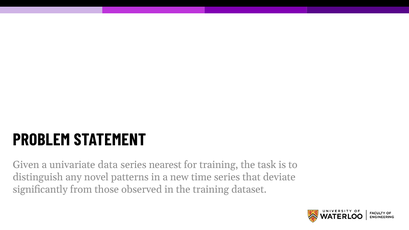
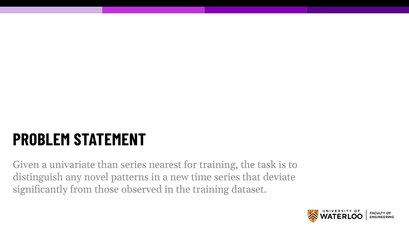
data: data -> than (108, 165)
